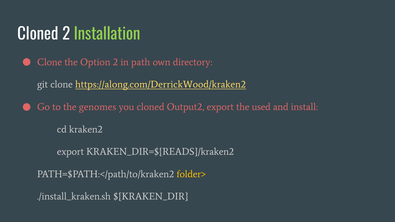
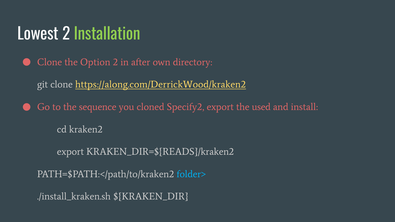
Cloned: Cloned -> Lowest (38, 34)
path: path -> after (141, 62)
genomes: genomes -> sequence (98, 107)
Output2: Output2 -> Specify2 (186, 107)
folder> colour: yellow -> light blue (191, 174)
